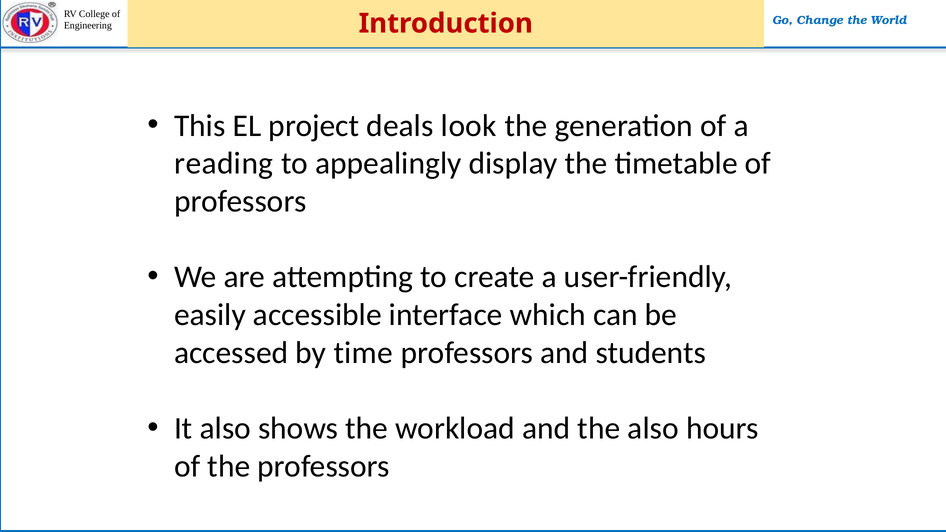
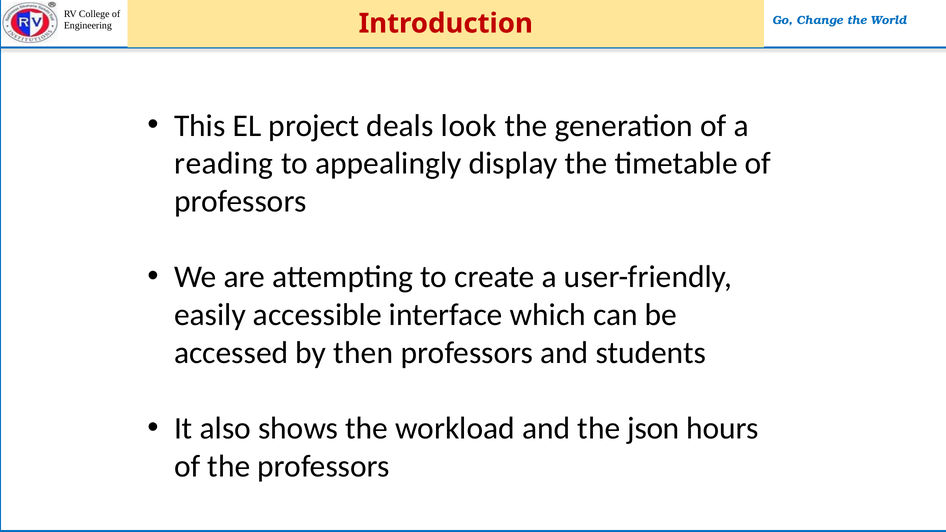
time: time -> then (363, 353)
the also: also -> json (653, 428)
